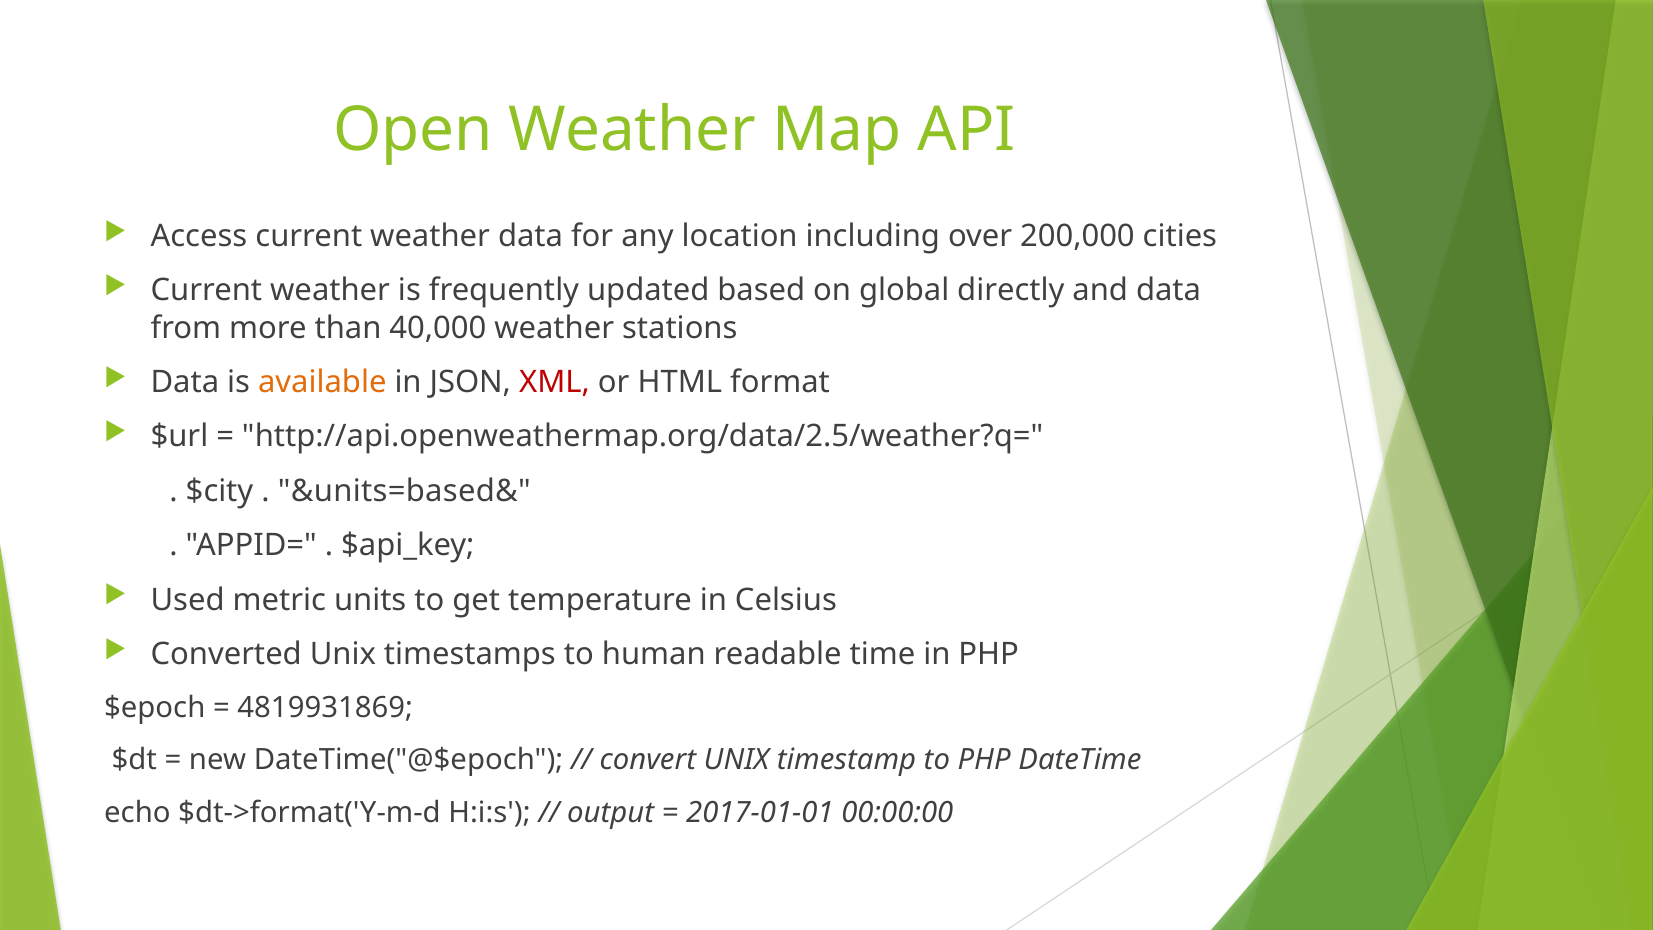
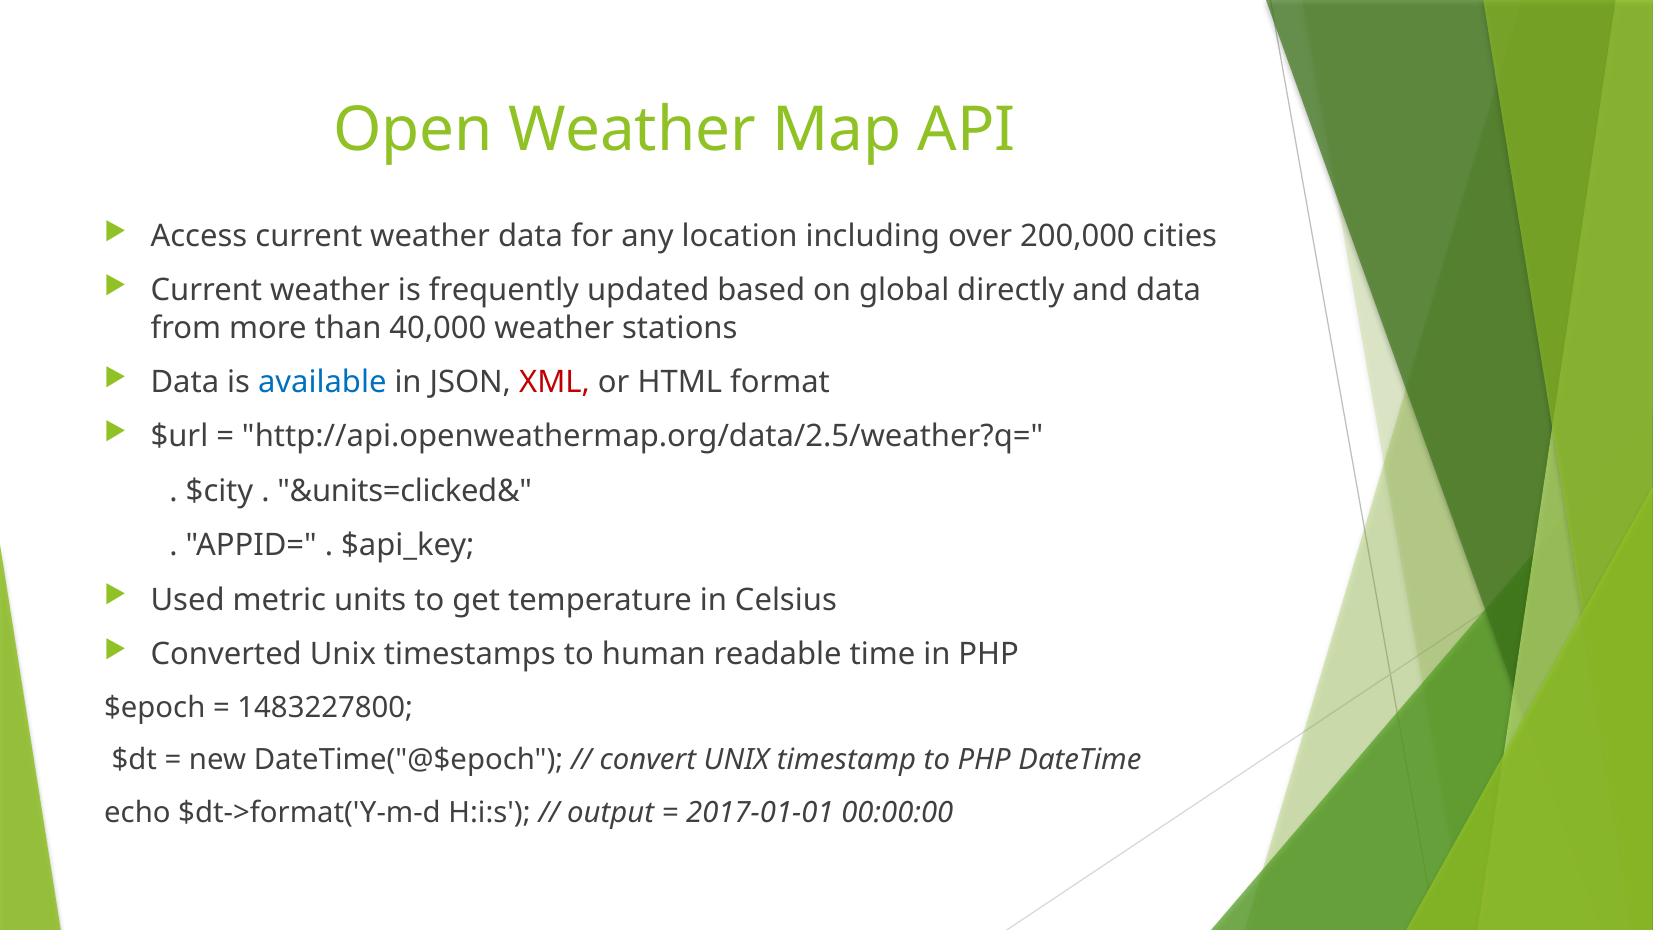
available colour: orange -> blue (322, 382)
&units=based&: &units=based& -> &units=clicked& (405, 491)
4819931869: 4819931869 -> 1483227800 (325, 708)
